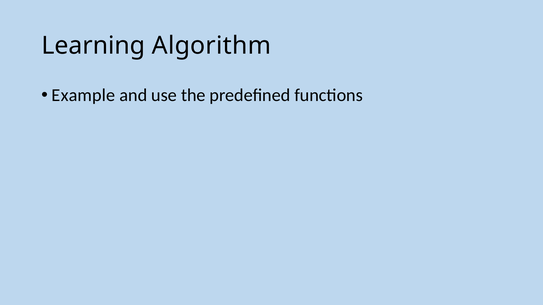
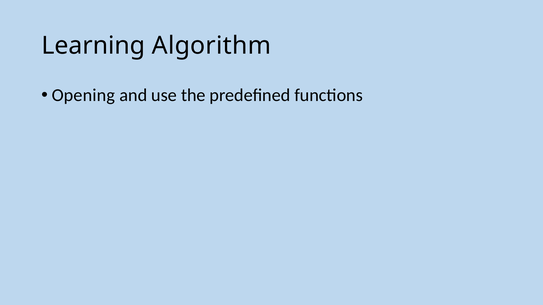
Example: Example -> Opening (83, 95)
